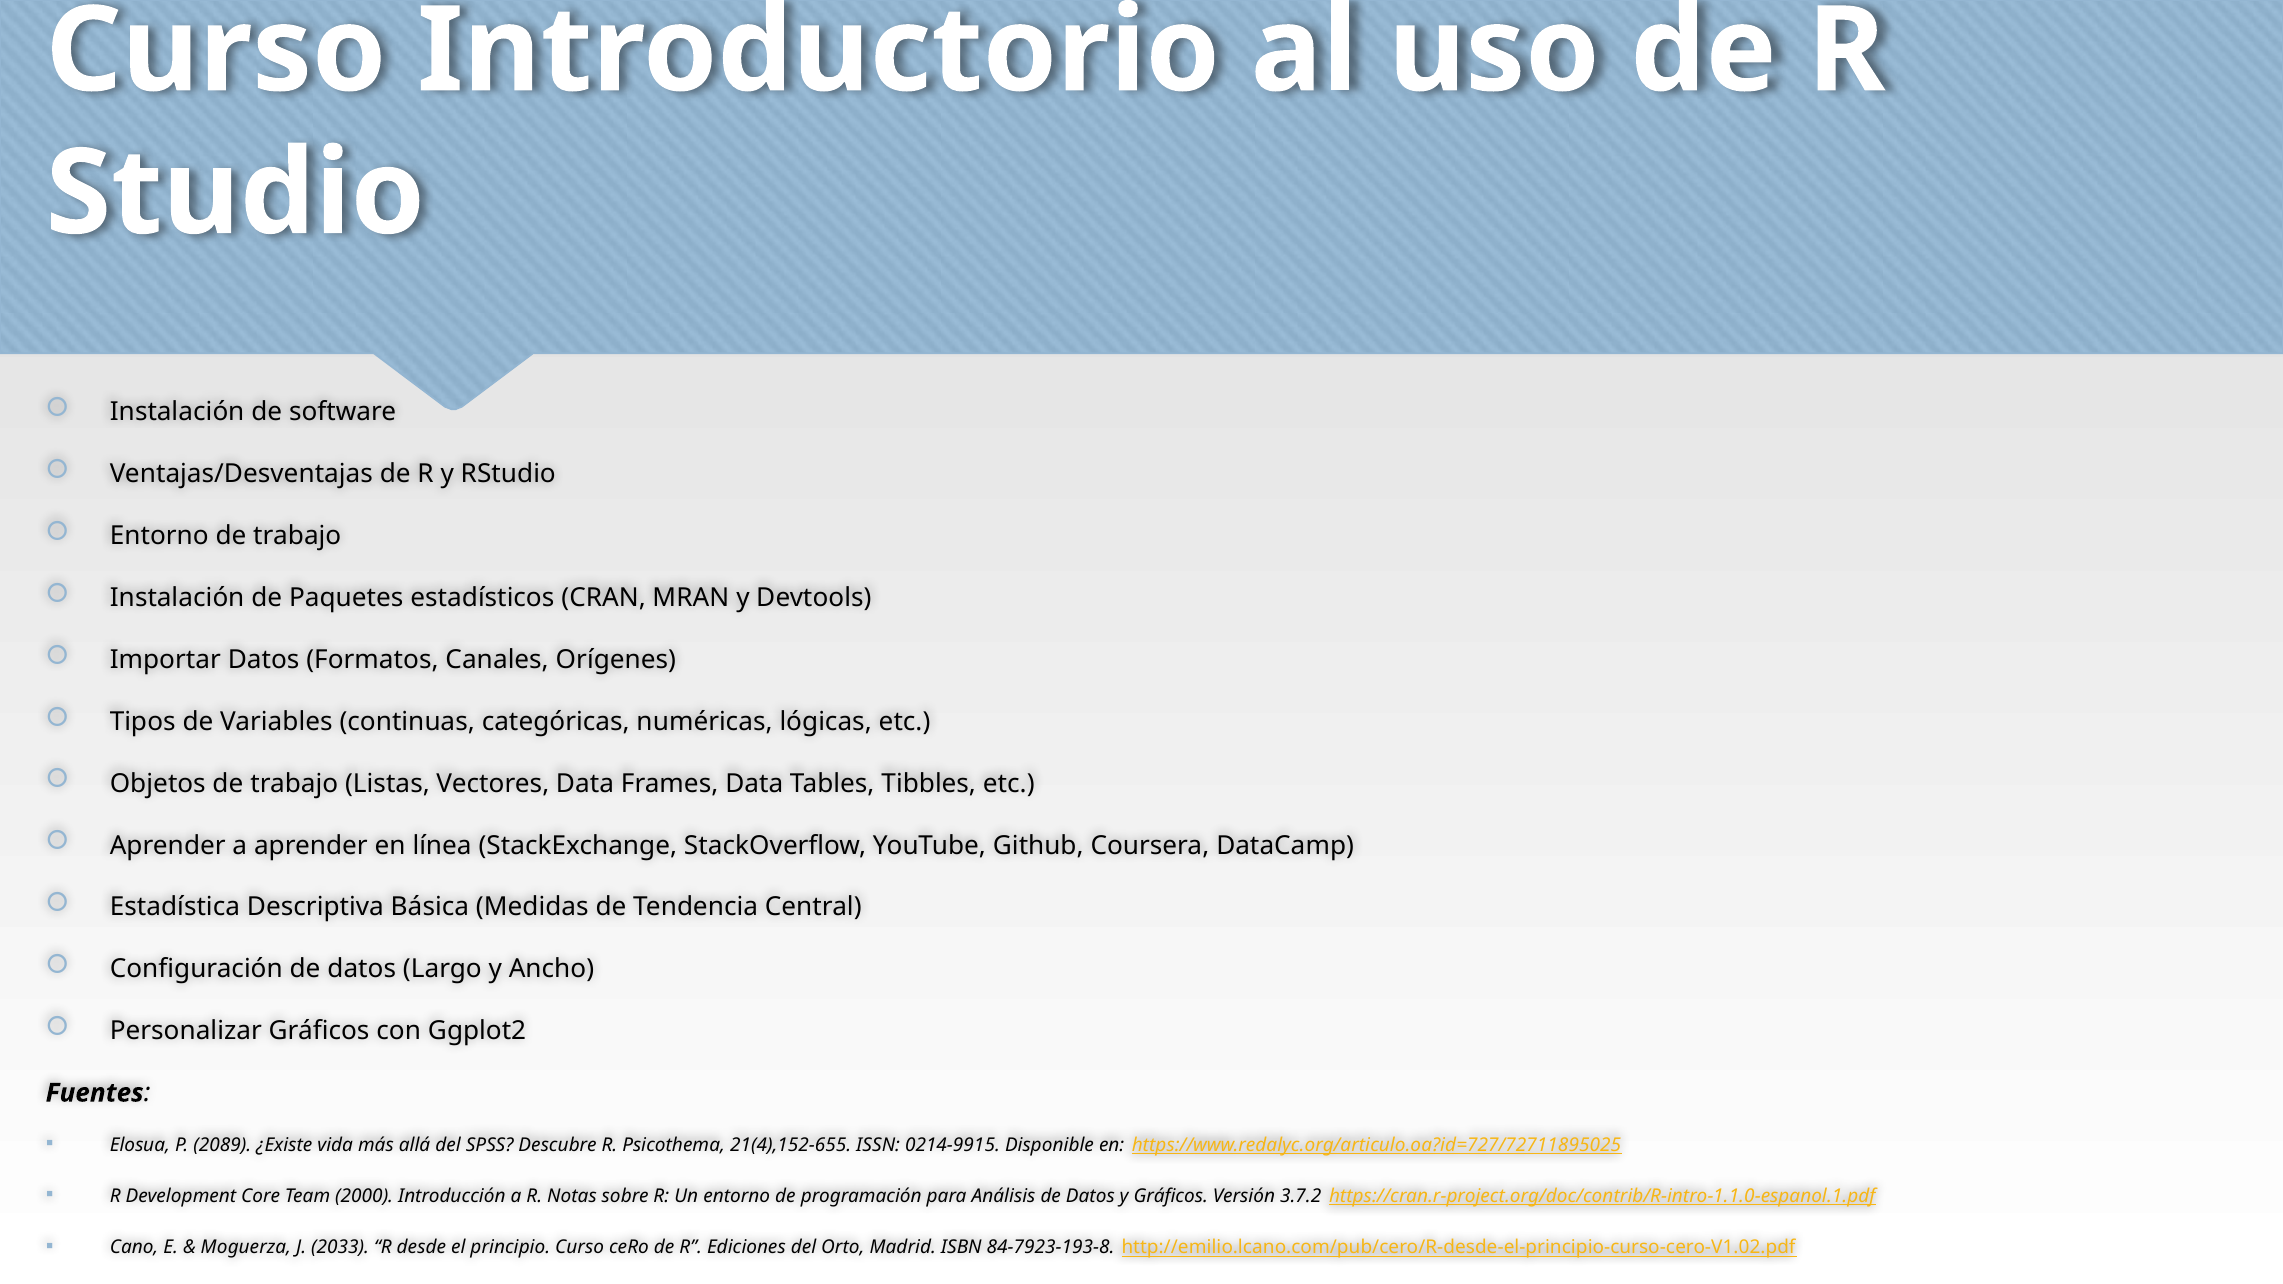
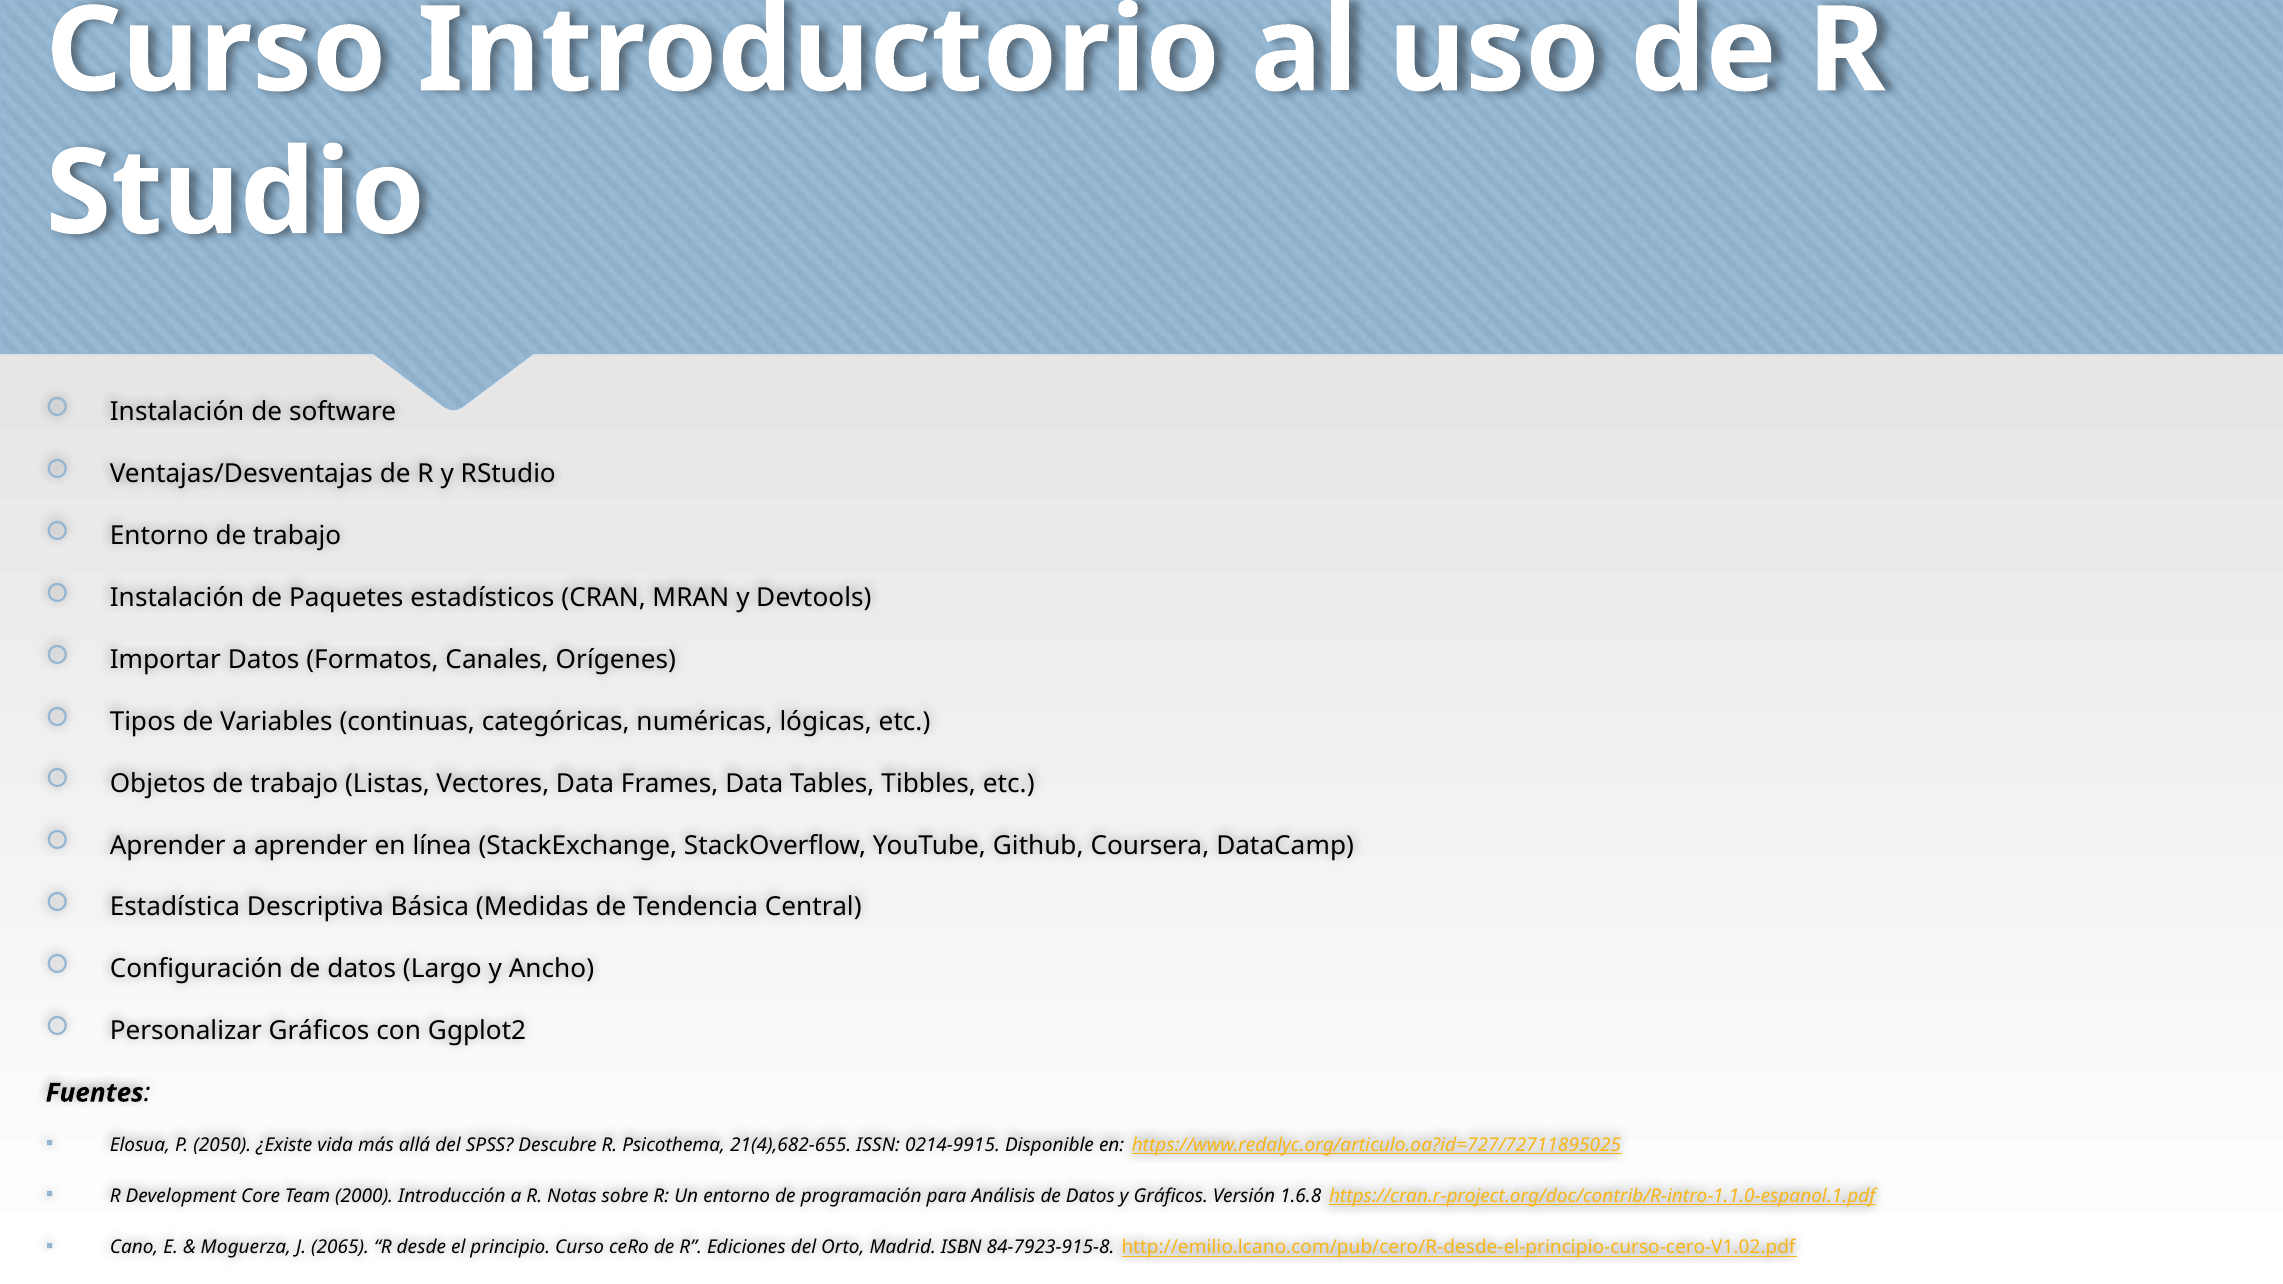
2089: 2089 -> 2050 (222, 1145)
21(4),152-655: 21(4),152-655 -> 21(4),682-655 (791, 1145)
3.7.2: 3.7.2 -> 1.6.8 (1301, 1196)
2033: 2033 -> 2065 (340, 1248)
84-7923-193-8: 84-7923-193-8 -> 84-7923-915-8 (1051, 1248)
